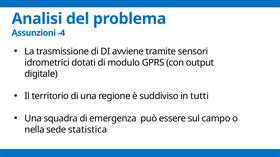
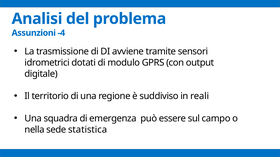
tutti: tutti -> reali (200, 96)
